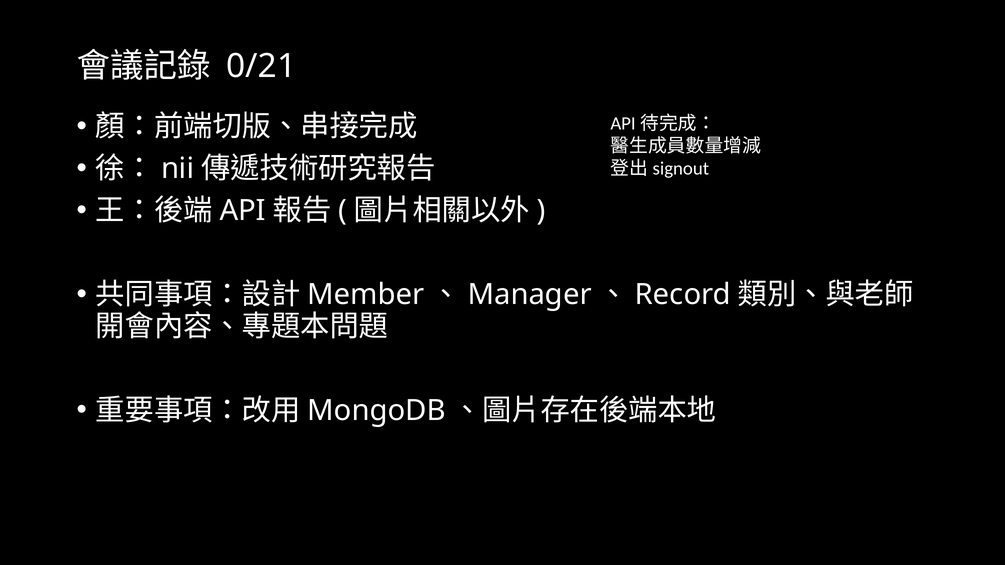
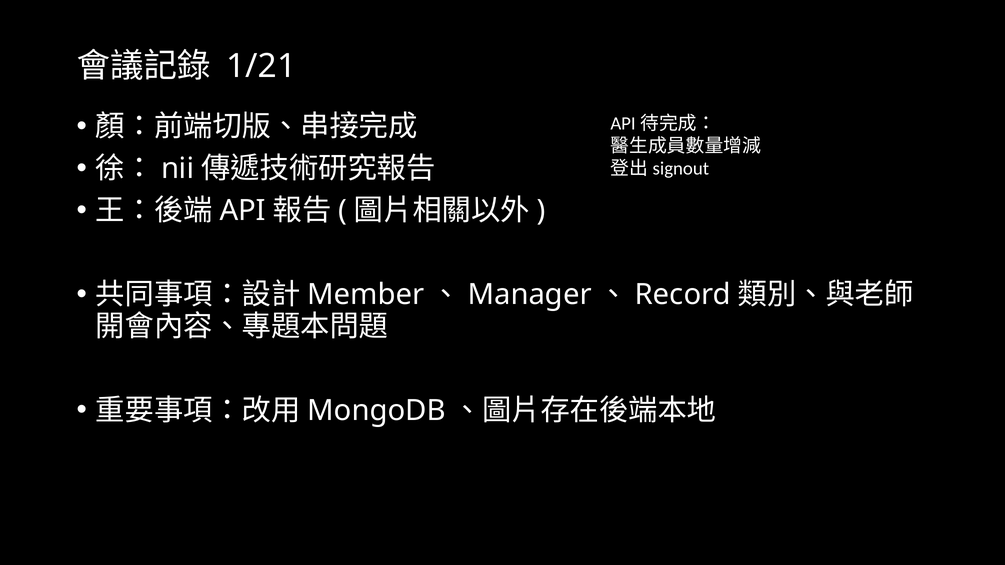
0/21: 0/21 -> 1/21 (261, 66)
